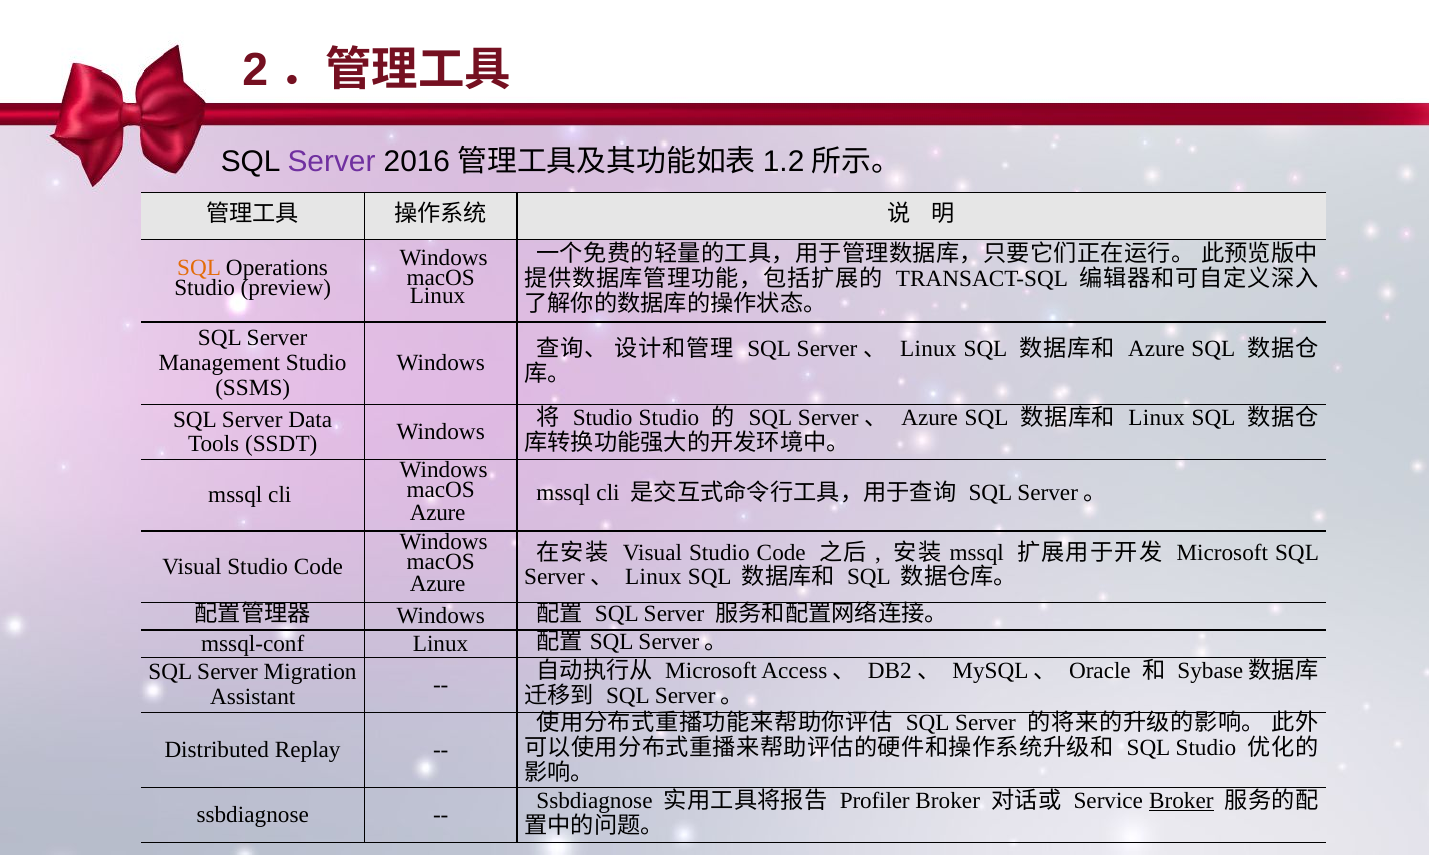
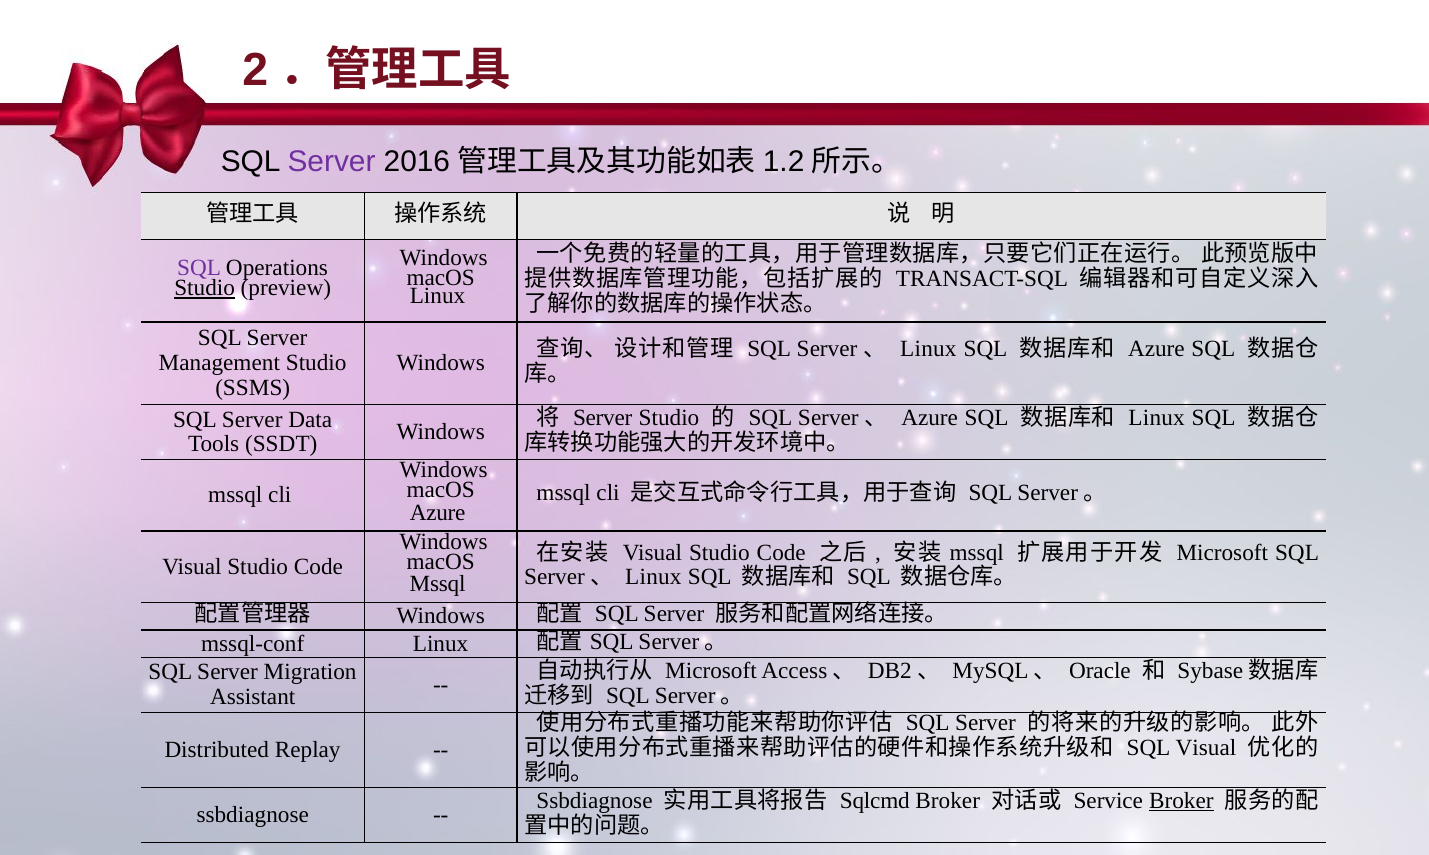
SQL colour: orange -> purple (199, 268)
Studio underline: none -> present (205, 288)
Studio: Studio -> Server (603, 418)
Azure: Azure -> Mssql (438, 585)
SQL Studio: Studio -> Visual (1206, 748)
Profiler: Profiler -> Sqlcmd (875, 801)
